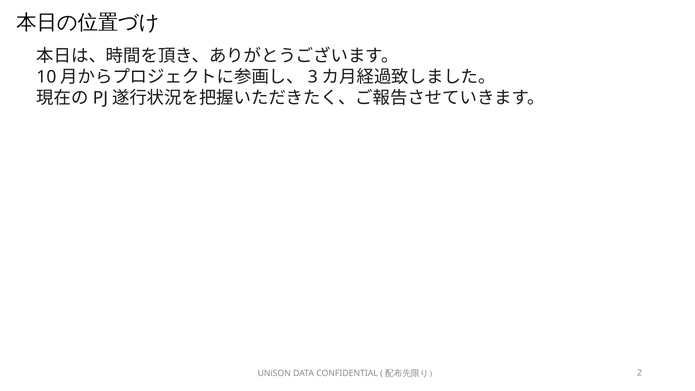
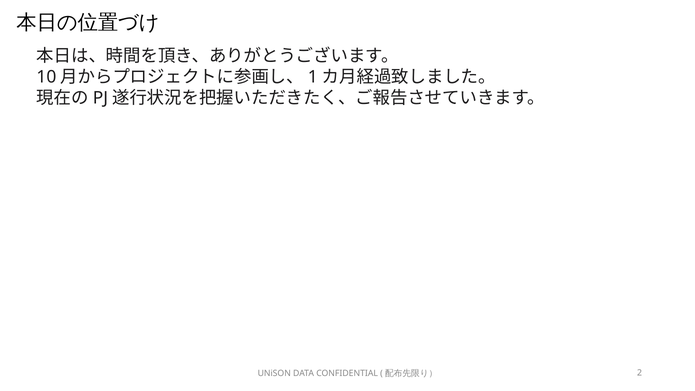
3: 3 -> 1 (313, 77)
